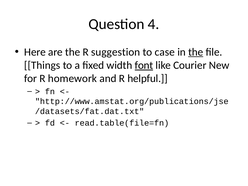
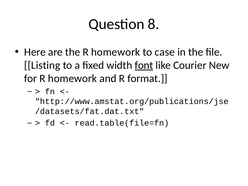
4: 4 -> 8 (154, 24)
the R suggestion: suggestion -> homework (116, 52)
the underline: present -> none (196, 52)
Things: Things -> Listing (42, 65)
helpful: helpful -> format (147, 78)
